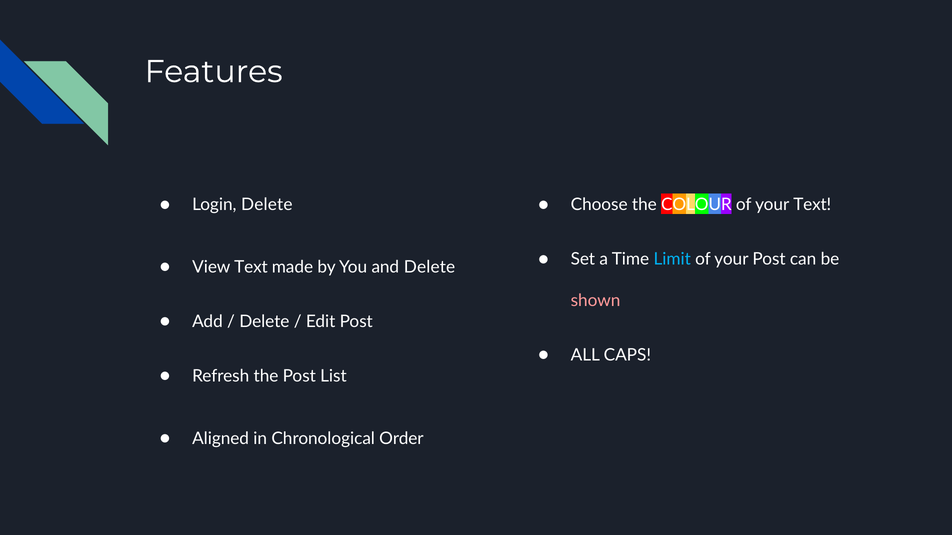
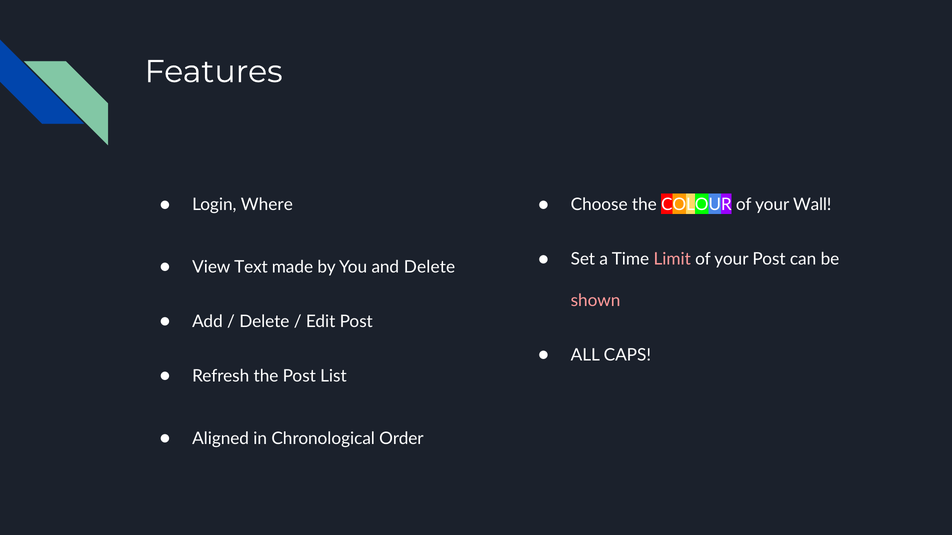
Login Delete: Delete -> Where (267, 205)
your Text: Text -> Wall (812, 205)
Limit colour: light blue -> pink (672, 259)
